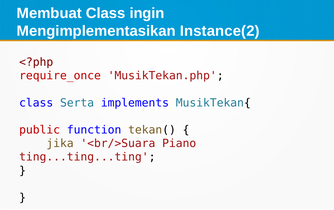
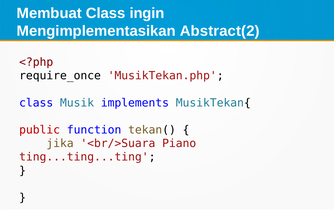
Instance(2: Instance(2 -> Abstract(2 (220, 31)
require_once colour: red -> black (60, 76)
Serta: Serta -> Musik (77, 103)
